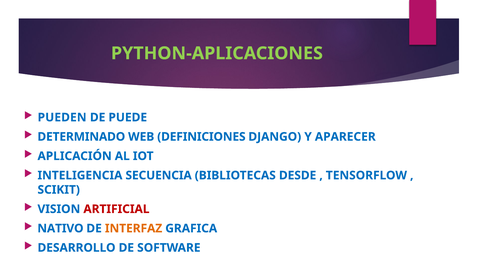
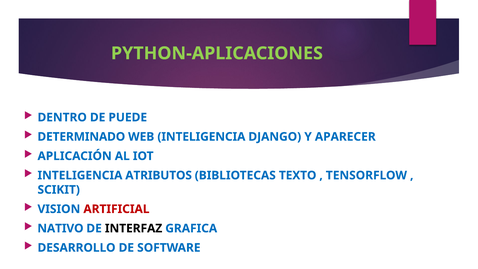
PUEDEN: PUEDEN -> DENTRO (62, 117)
WEB DEFINICIONES: DEFINICIONES -> INTELIGENCIA (201, 137)
SECUENCIA: SECUENCIA -> ATRIBUTOS (159, 175)
DESDE: DESDE -> TEXTO (298, 175)
INTERFAZ colour: orange -> black (134, 228)
